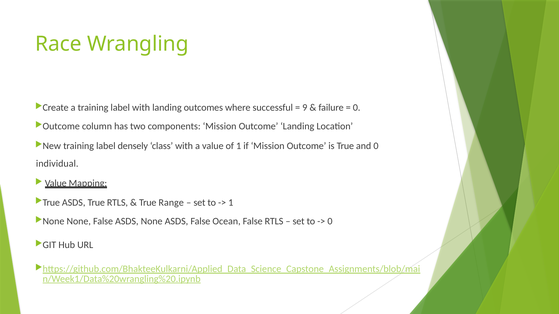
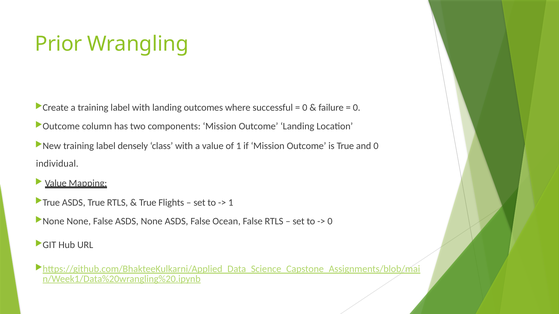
Race: Race -> Prior (59, 44)
9: 9 -> 0 (305, 108)
Range: Range -> Flights (171, 203)
